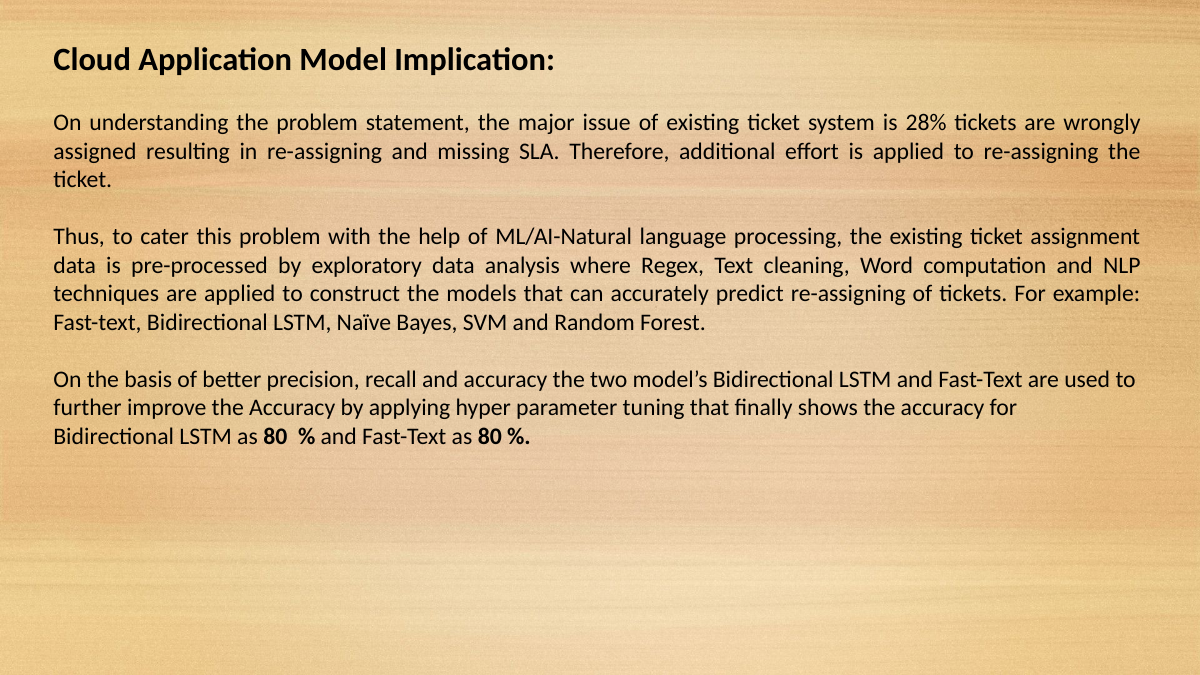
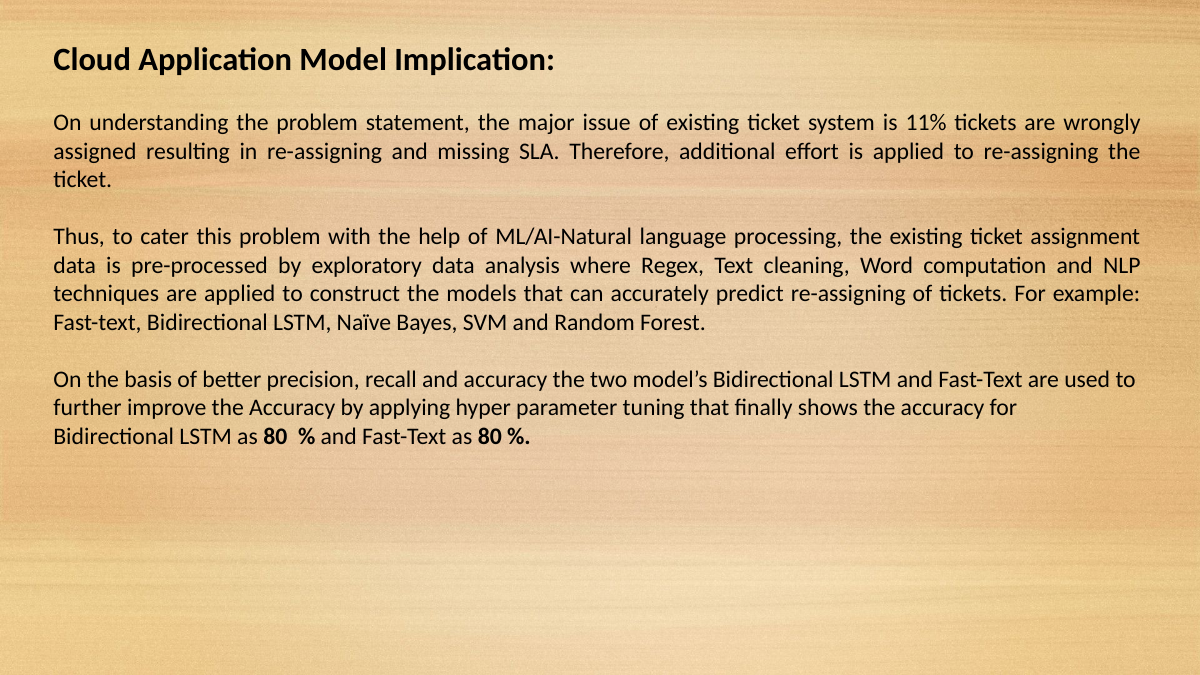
28%: 28% -> 11% (926, 123)
